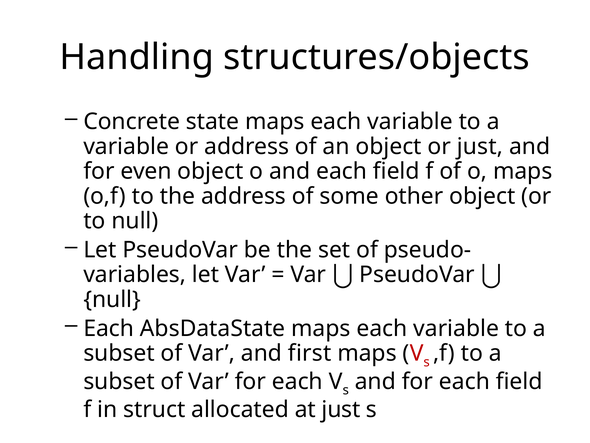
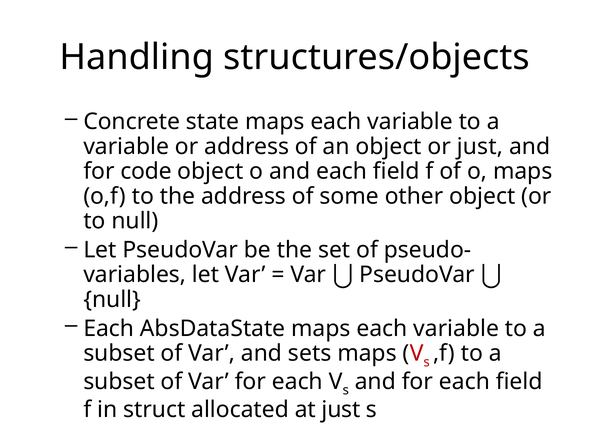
even: even -> code (146, 171)
first: first -> sets (310, 353)
